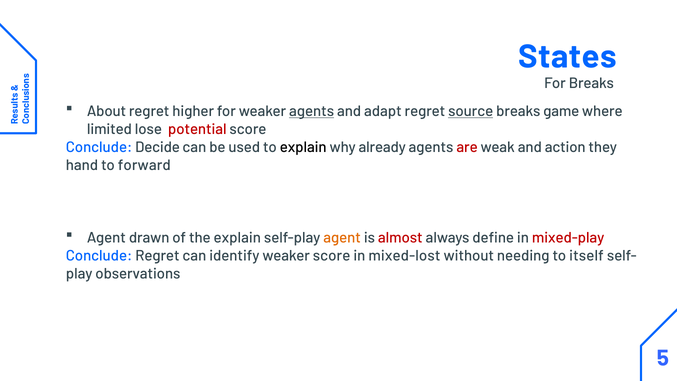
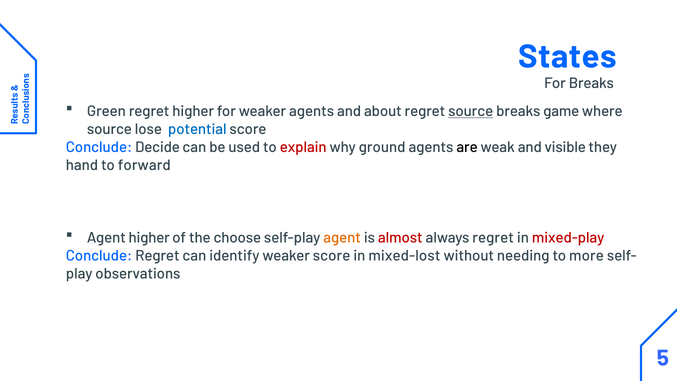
About: About -> Green (106, 111)
agents underline: present -> none (312, 111)
adapt: adapt -> about (383, 111)
limited: limited -> source (109, 129)
potential colour: red -> blue (197, 129)
explain colour: black -> red (303, 147)
already: already -> ground (382, 147)
are colour: red -> black (467, 147)
action: action -> visible (565, 147)
Agent drawn: drawn -> higher (149, 238)
the explain: explain -> choose (237, 238)
always define: define -> regret (493, 238)
itself: itself -> more (586, 256)
